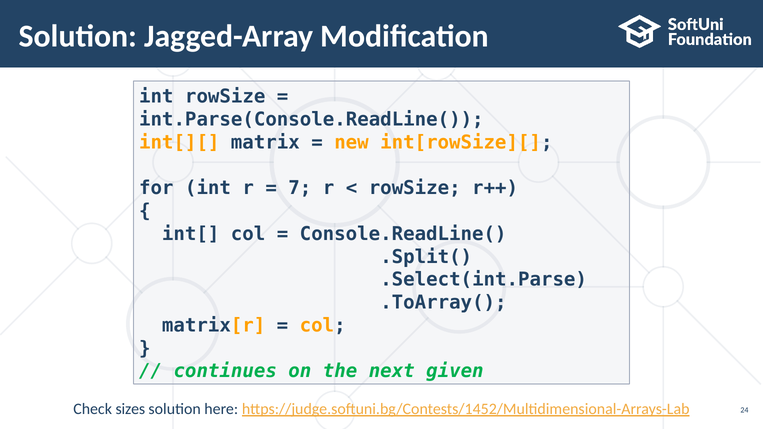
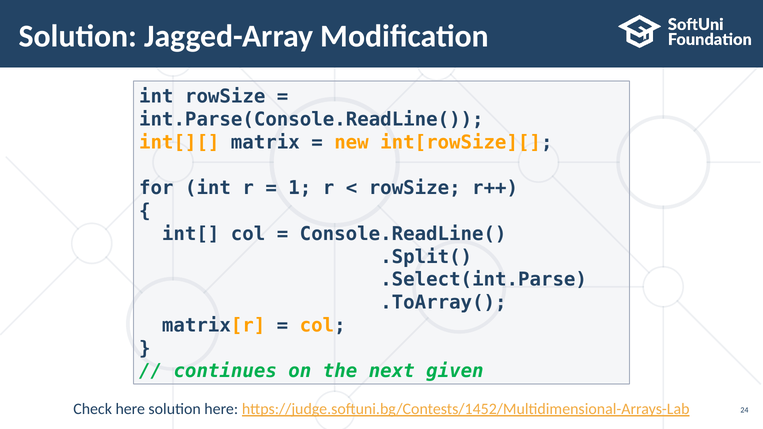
7: 7 -> 1 (300, 188)
Check sizes: sizes -> here (130, 409)
